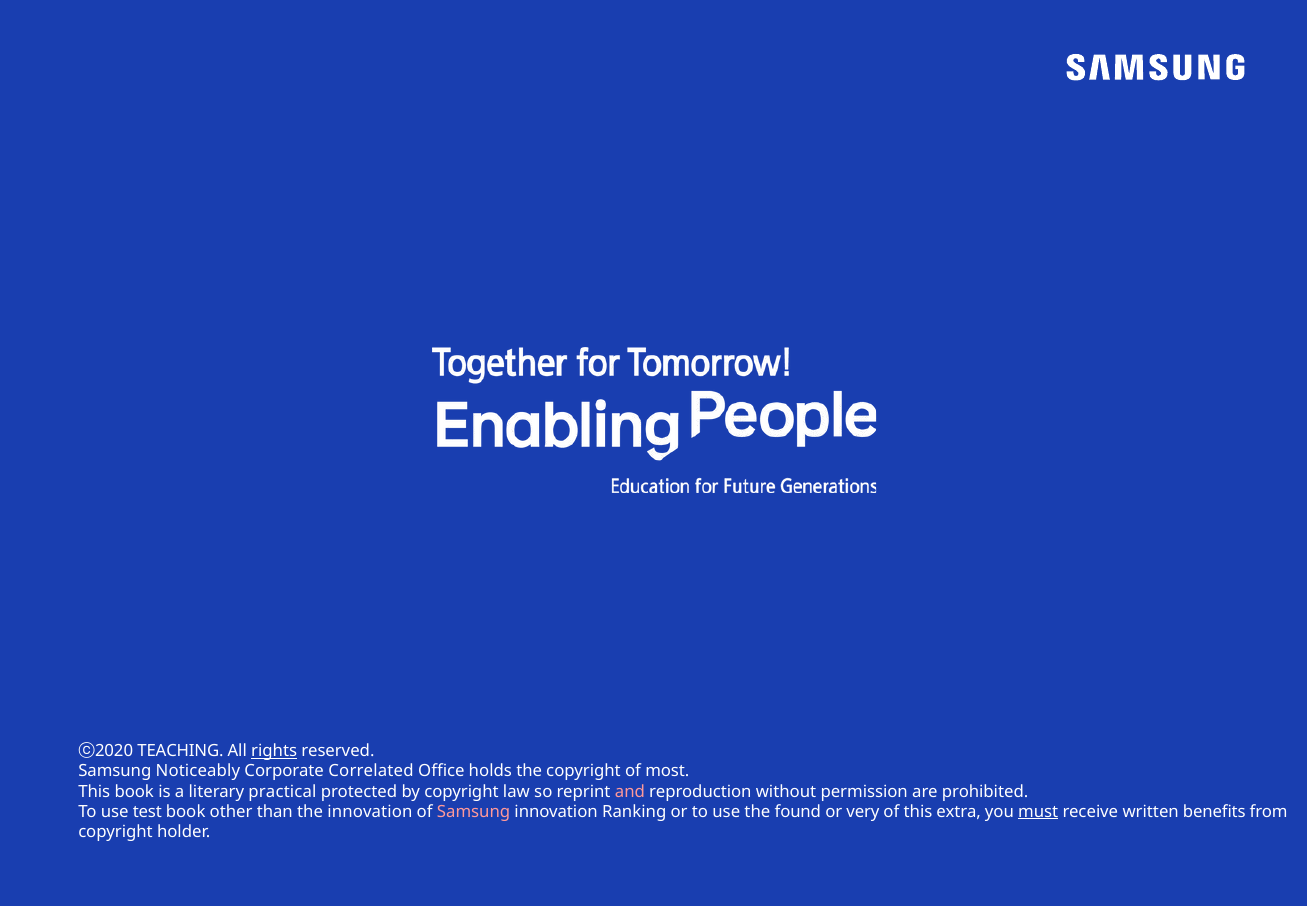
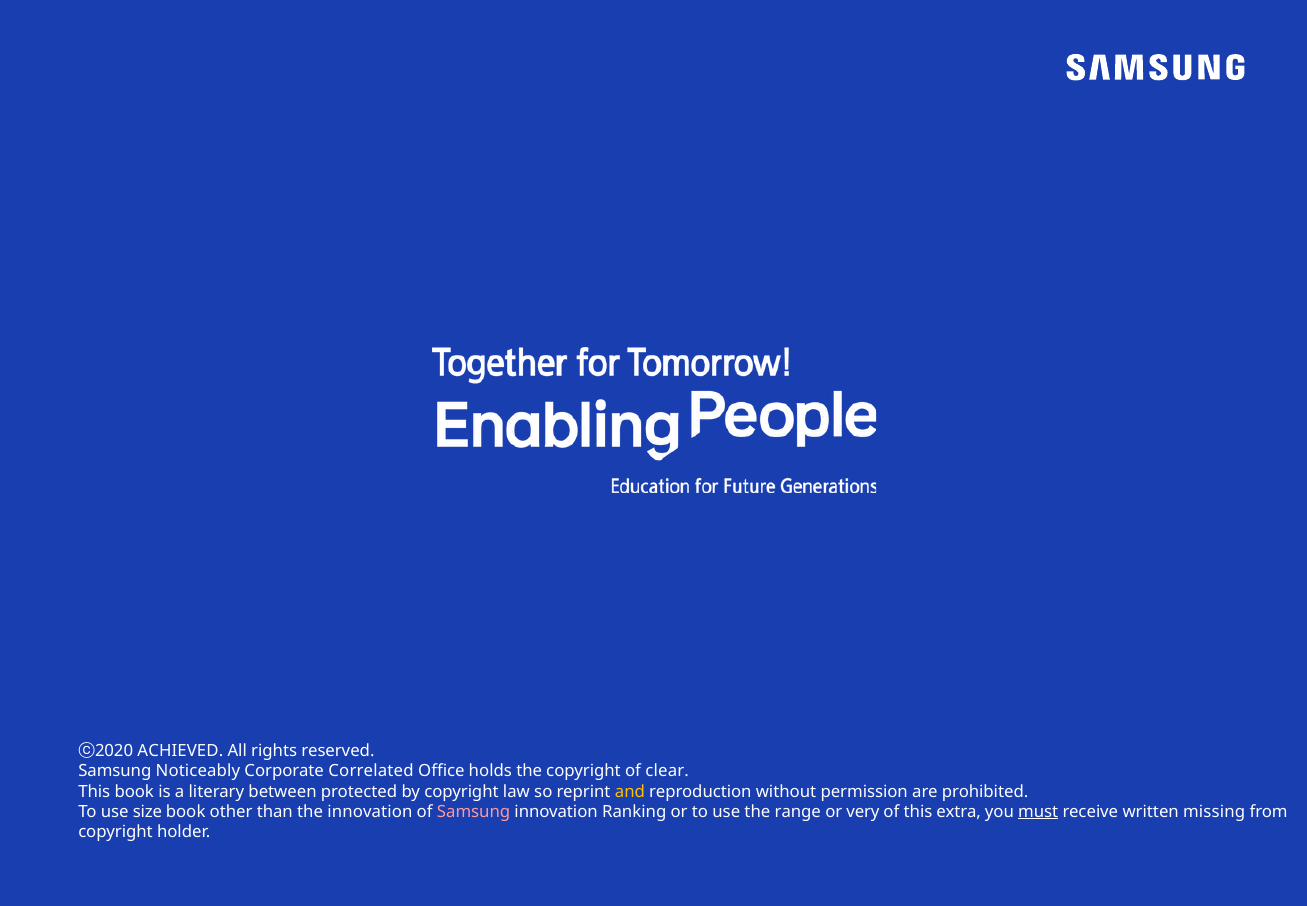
TEACHING: TEACHING -> ACHIEVED (180, 751)
rights underline: present -> none (274, 751)
most: most -> clear (667, 771)
practical: practical -> between (283, 792)
and colour: pink -> yellow (630, 792)
test: test -> size (147, 812)
found: found -> range (798, 812)
benefits: benefits -> missing (1214, 812)
